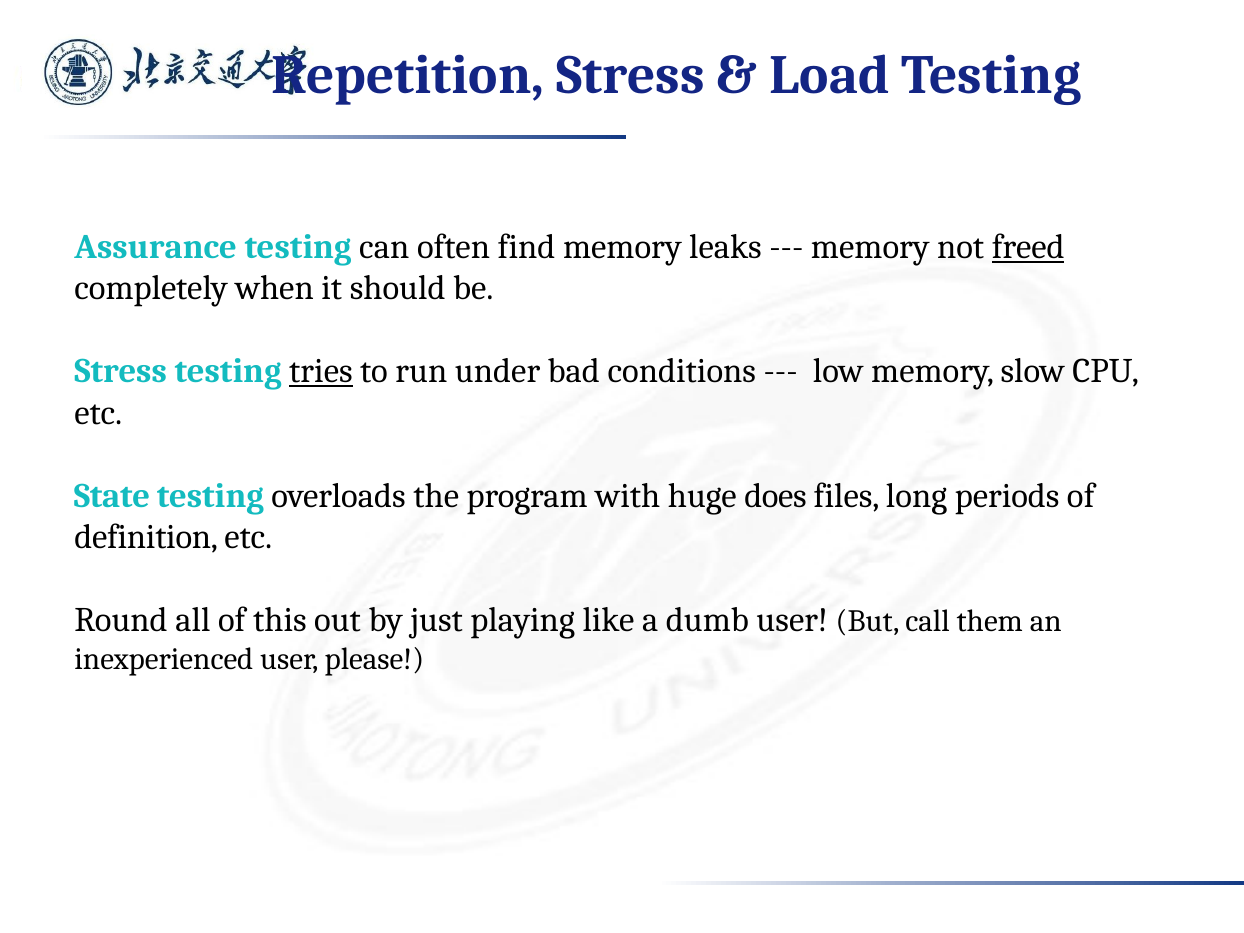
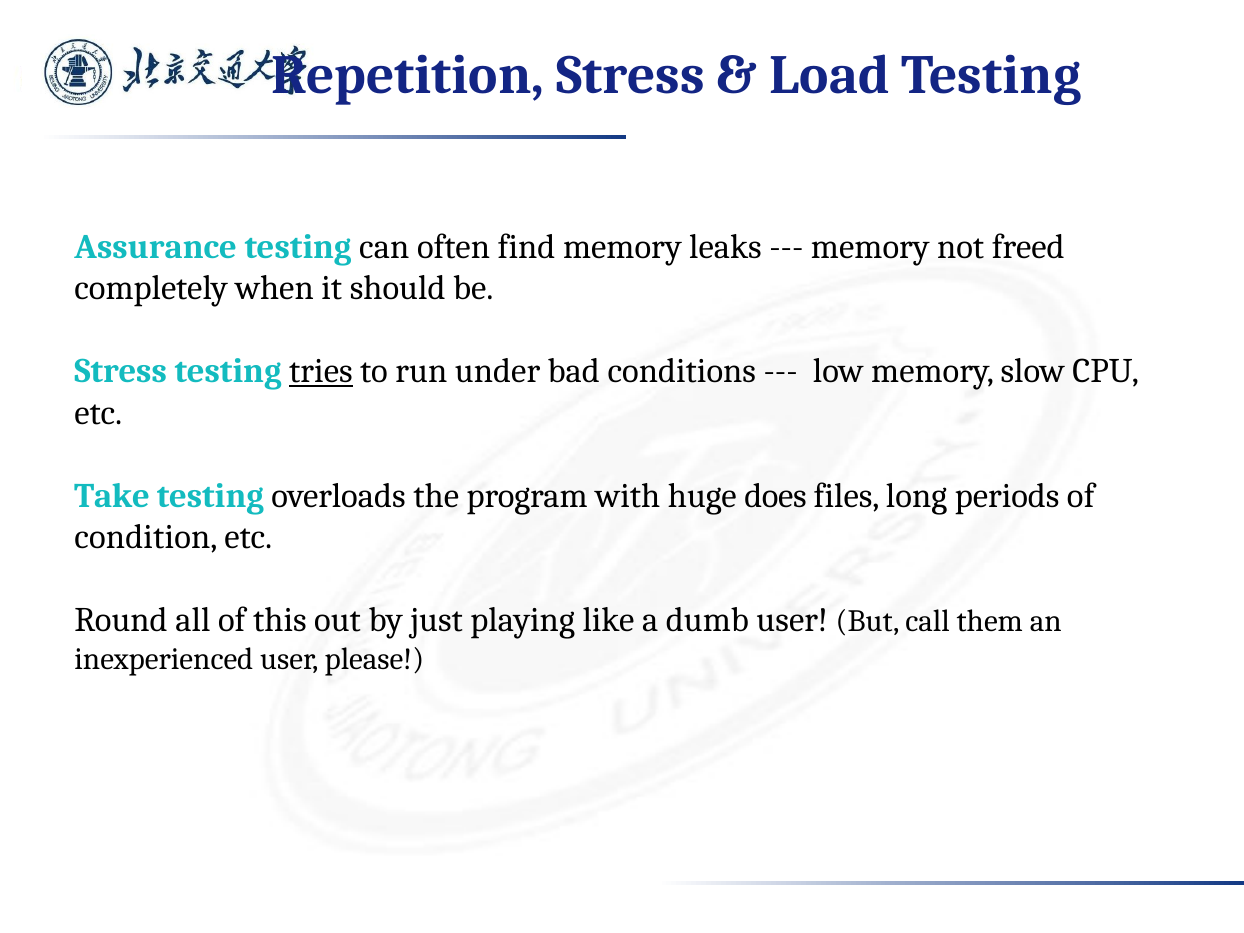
freed underline: present -> none (1028, 247)
State: State -> Take (112, 496)
definition: definition -> condition (146, 537)
